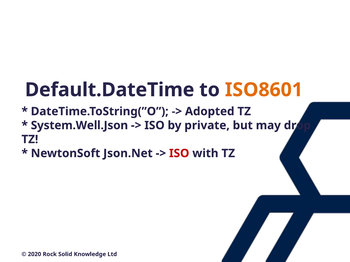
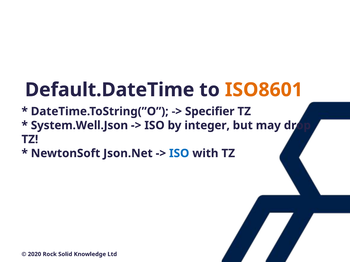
Adopted: Adopted -> Specifier (210, 112)
private: private -> integer (207, 126)
ISO colour: red -> blue (179, 154)
